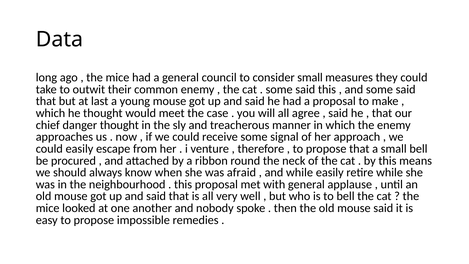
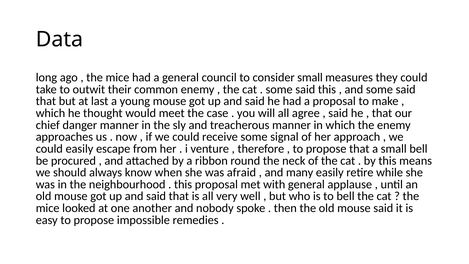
danger thought: thought -> manner (119, 125)
and while: while -> many (300, 172)
